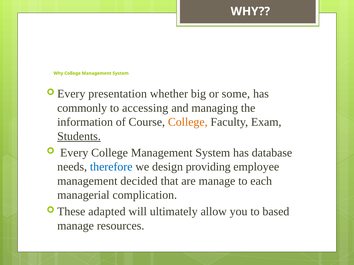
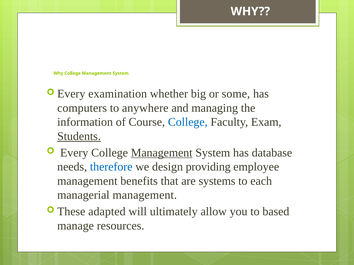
presentation: presentation -> examination (118, 94)
commonly: commonly -> computers (82, 108)
accessing: accessing -> anywhere (145, 108)
College colour: orange -> blue (188, 122)
Management underline: none -> present (162, 153)
decided: decided -> benefits (139, 181)
are manage: manage -> systems (217, 181)
managerial complication: complication -> management (145, 195)
